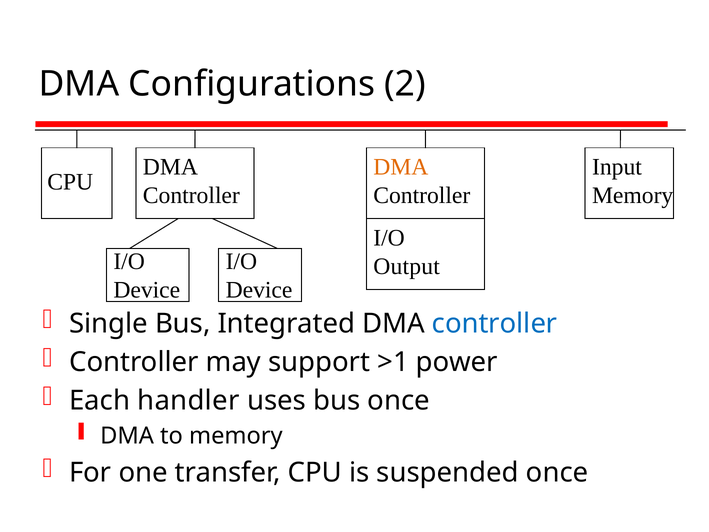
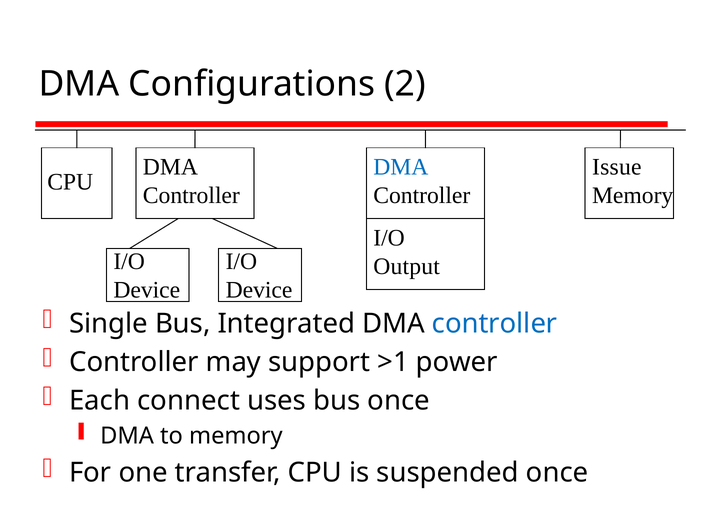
DMA colour: orange -> blue (401, 167)
Input: Input -> Issue (617, 167)
handler: handler -> connect (189, 401)
